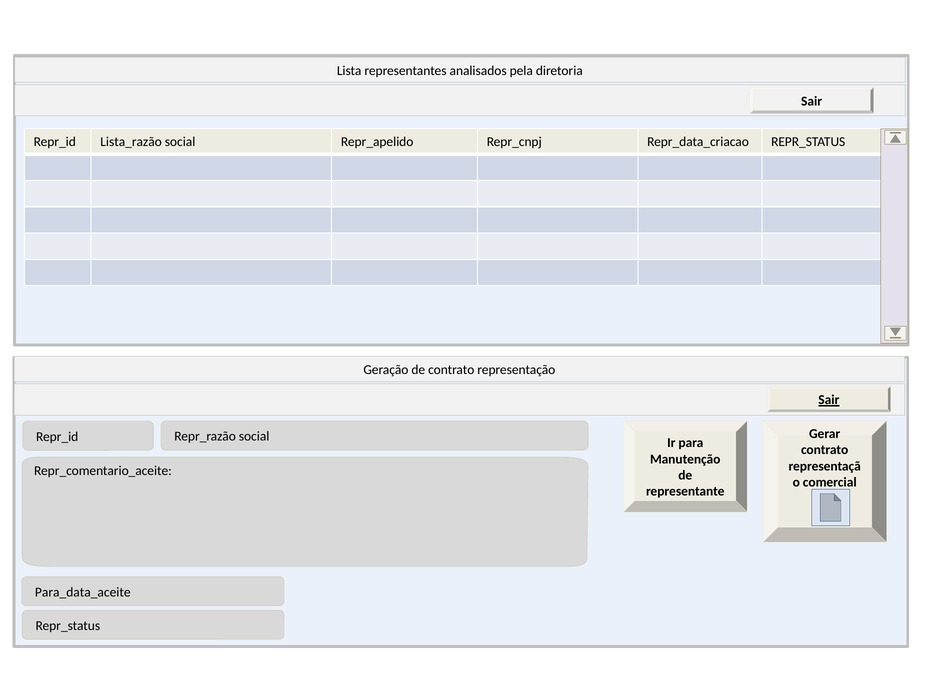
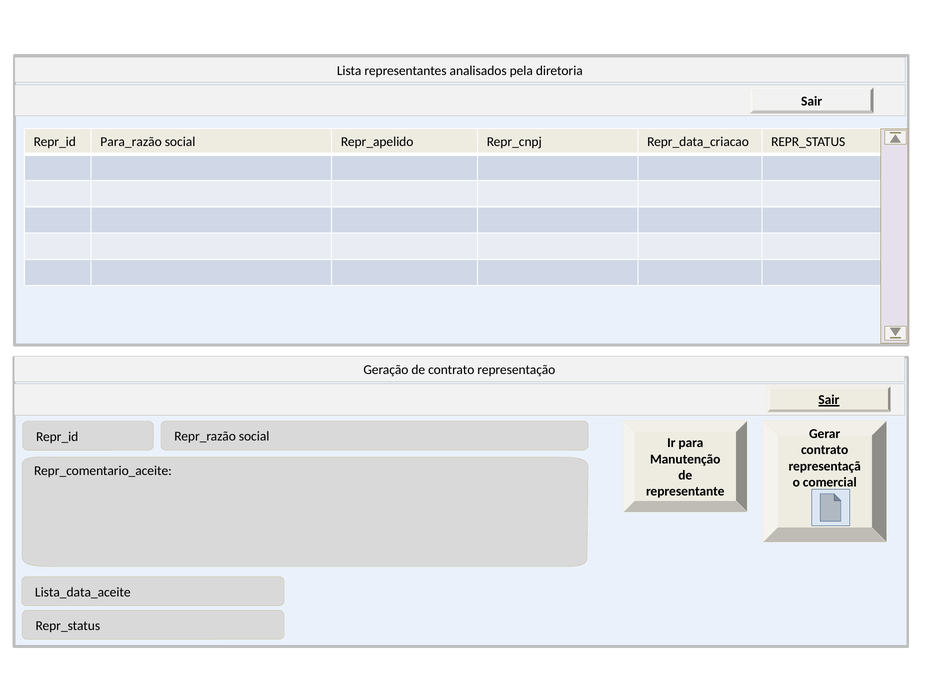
Lista_razão: Lista_razão -> Para_razão (131, 141)
Para_data_aceite: Para_data_aceite -> Lista_data_aceite (83, 592)
